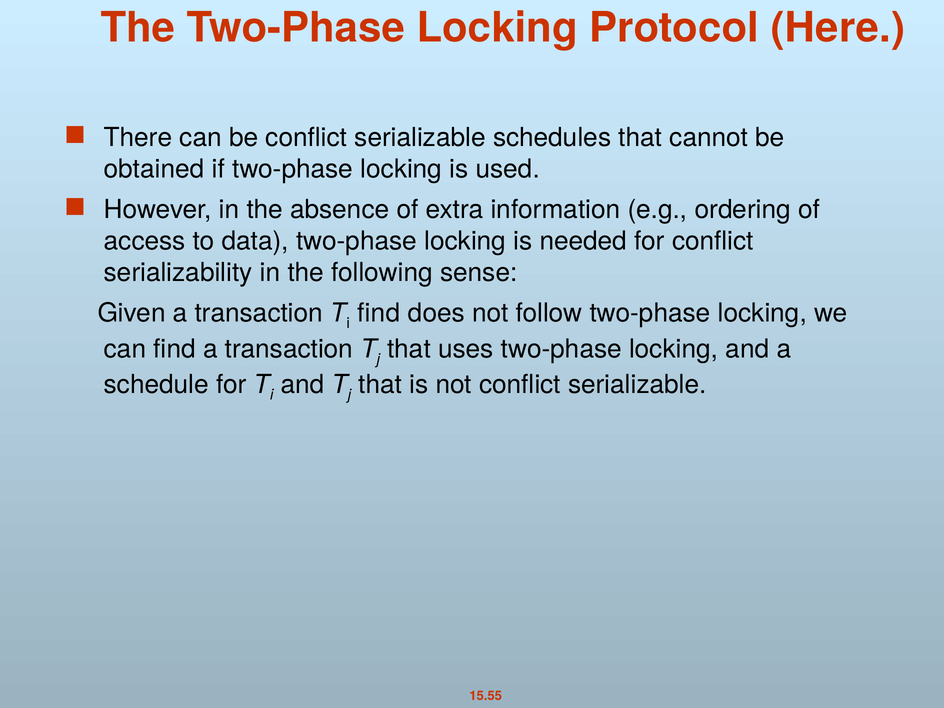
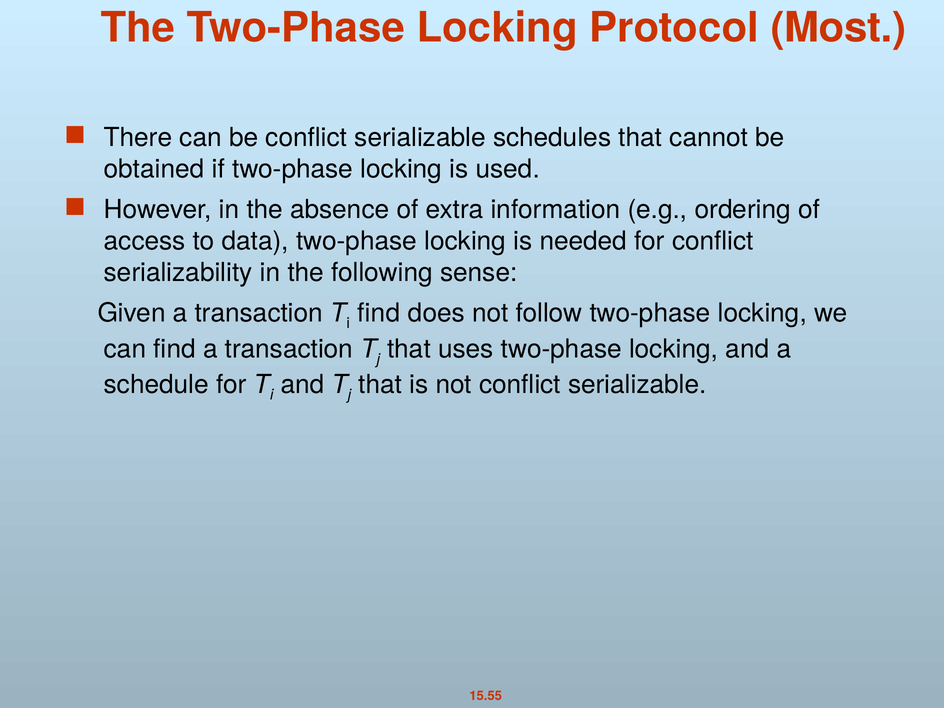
Here: Here -> Most (838, 28)
